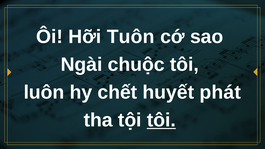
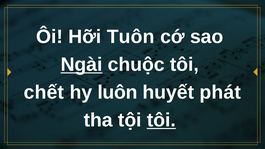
Ngài underline: none -> present (82, 65)
luôn: luôn -> chết (44, 92)
chết: chết -> luôn (117, 92)
